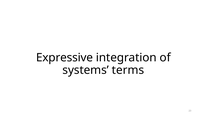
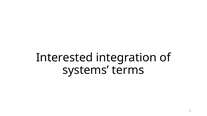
Expressive: Expressive -> Interested (64, 58)
